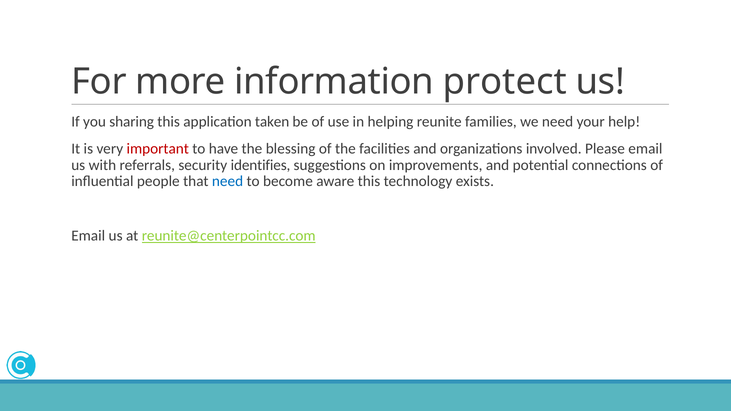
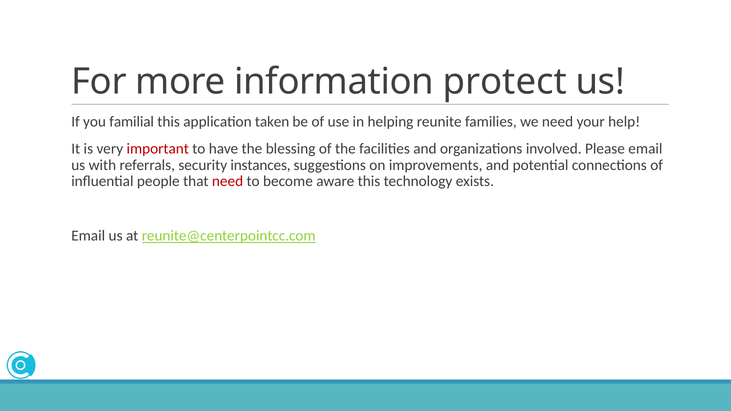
sharing: sharing -> familial (132, 122)
identifies: identifies -> instances (261, 165)
need colour: blue -> red (228, 182)
